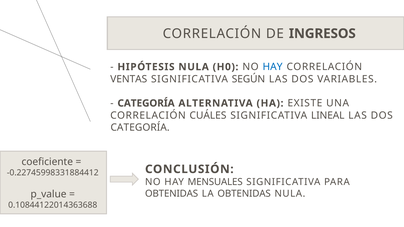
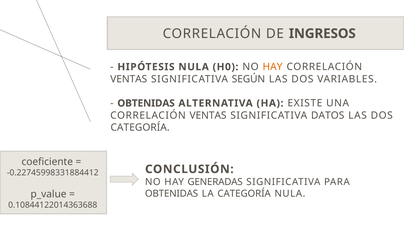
HAY colour: blue -> orange (273, 67)
CATEGORÍA: CATEGORÍA -> OBTENIDAS (146, 103)
CUÁLES: CUÁLES -> VENTAS (208, 115)
LINEAL: LINEAL -> DATOS (328, 115)
MENSUALES: MENSUALES -> GENERADAS (215, 182)
LA OBTENIDAS: OBTENIDAS -> CATEGORÍA (244, 194)
